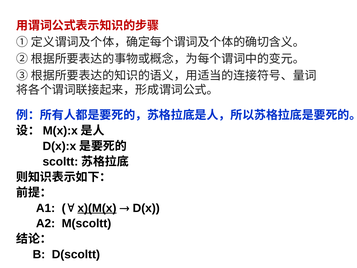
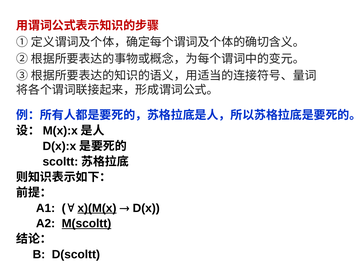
M(scoltt underline: none -> present (86, 223)
